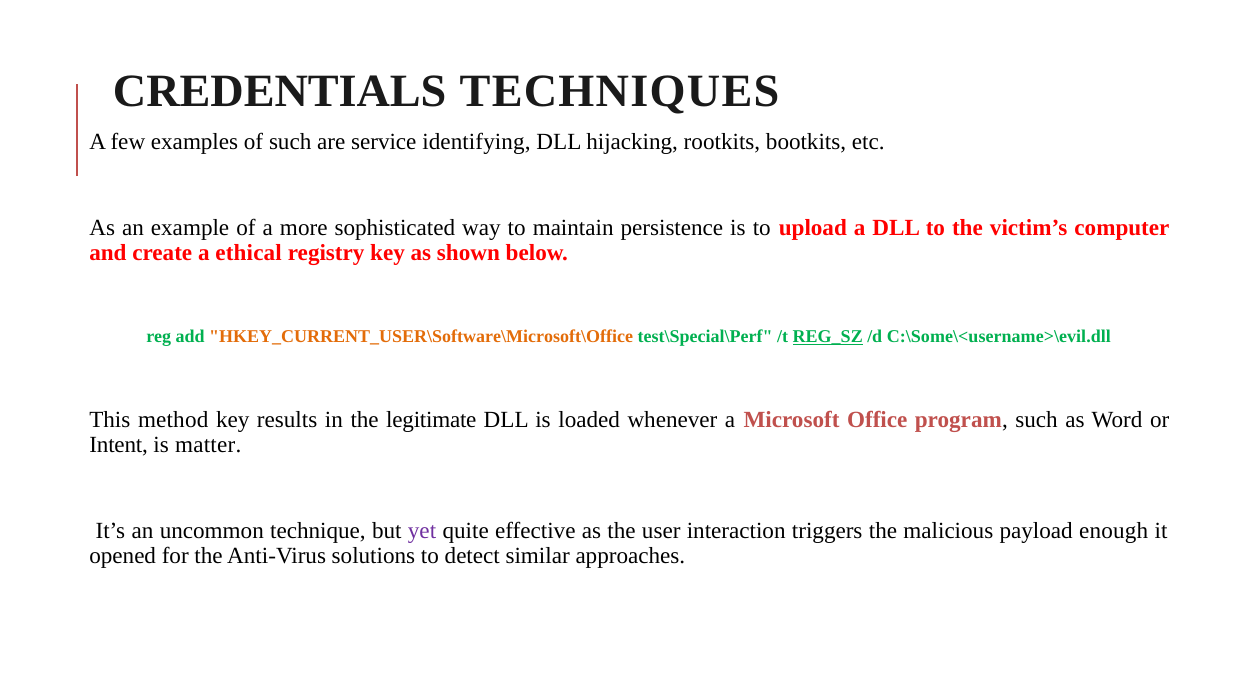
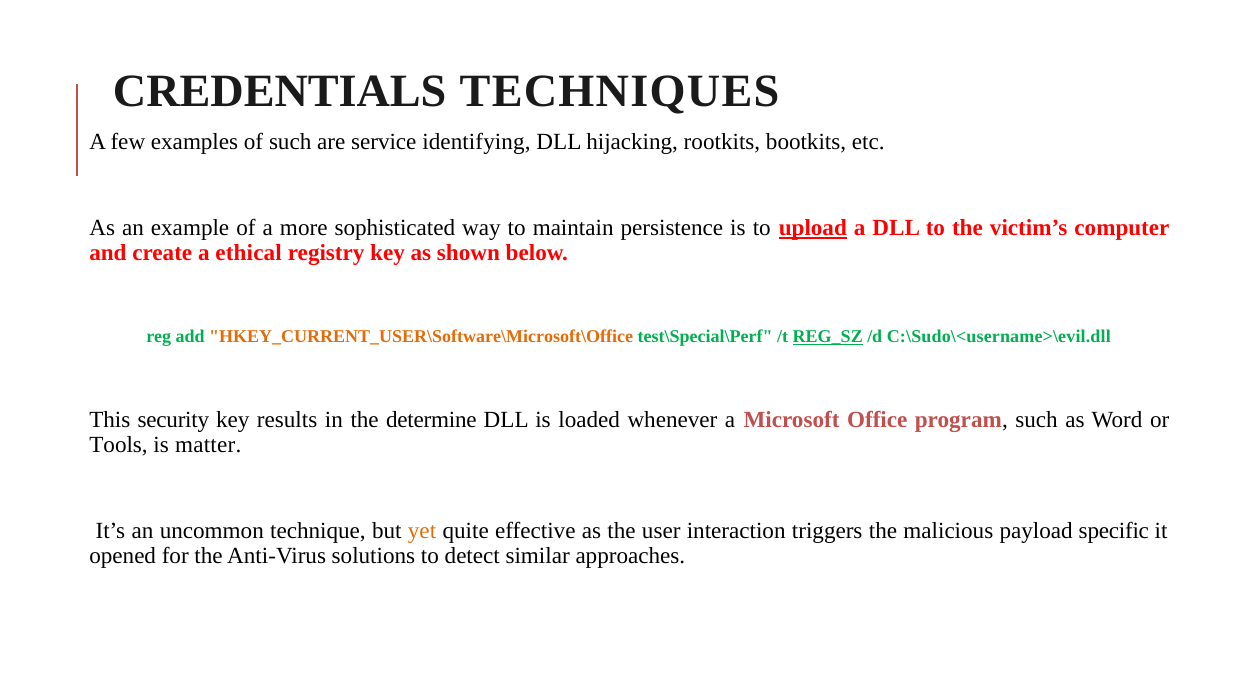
upload underline: none -> present (813, 228)
C:\Some\<username>\evil.dll: C:\Some\<username>\evil.dll -> C:\Sudo\<username>\evil.dll (999, 336)
method: method -> security (173, 420)
legitimate: legitimate -> determine (431, 420)
Intent: Intent -> Tools (119, 445)
yet colour: purple -> orange (422, 530)
enough: enough -> specific (1114, 530)
